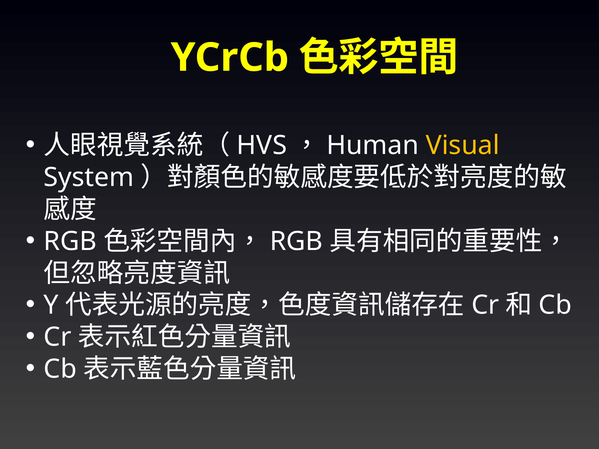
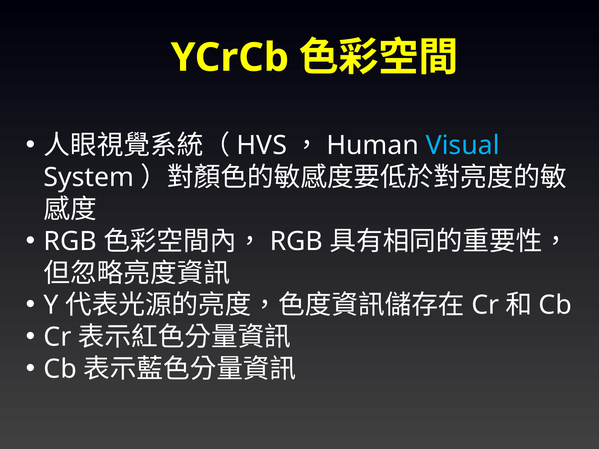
Visual colour: yellow -> light blue (463, 146)
